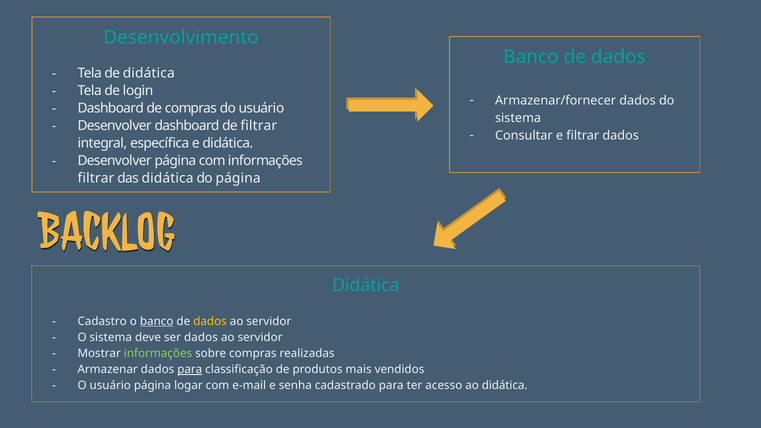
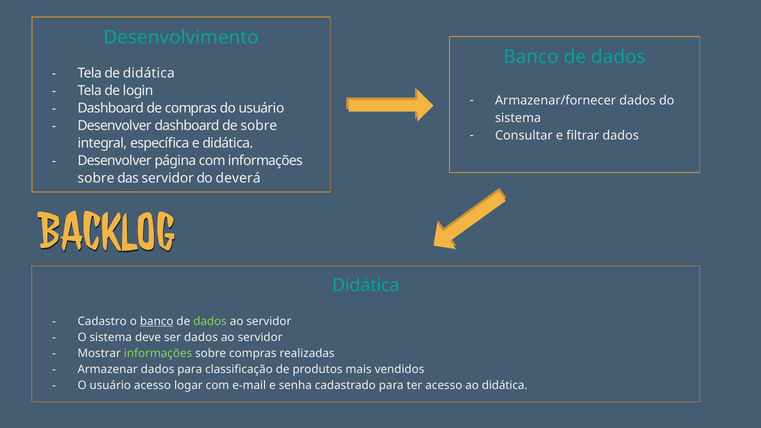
de filtrar: filtrar -> sobre (259, 126)
filtrar: filtrar -> sobre (96, 178)
das didática: didática -> servidor (168, 178)
do página: página -> deverá (238, 178)
dados colour: yellow -> light green (210, 321)
para underline: present -> none (190, 369)
usuário página: página -> acesso (152, 386)
